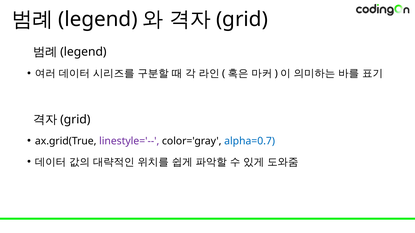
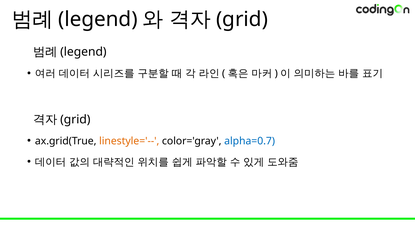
linestyle='-- colour: purple -> orange (129, 141)
